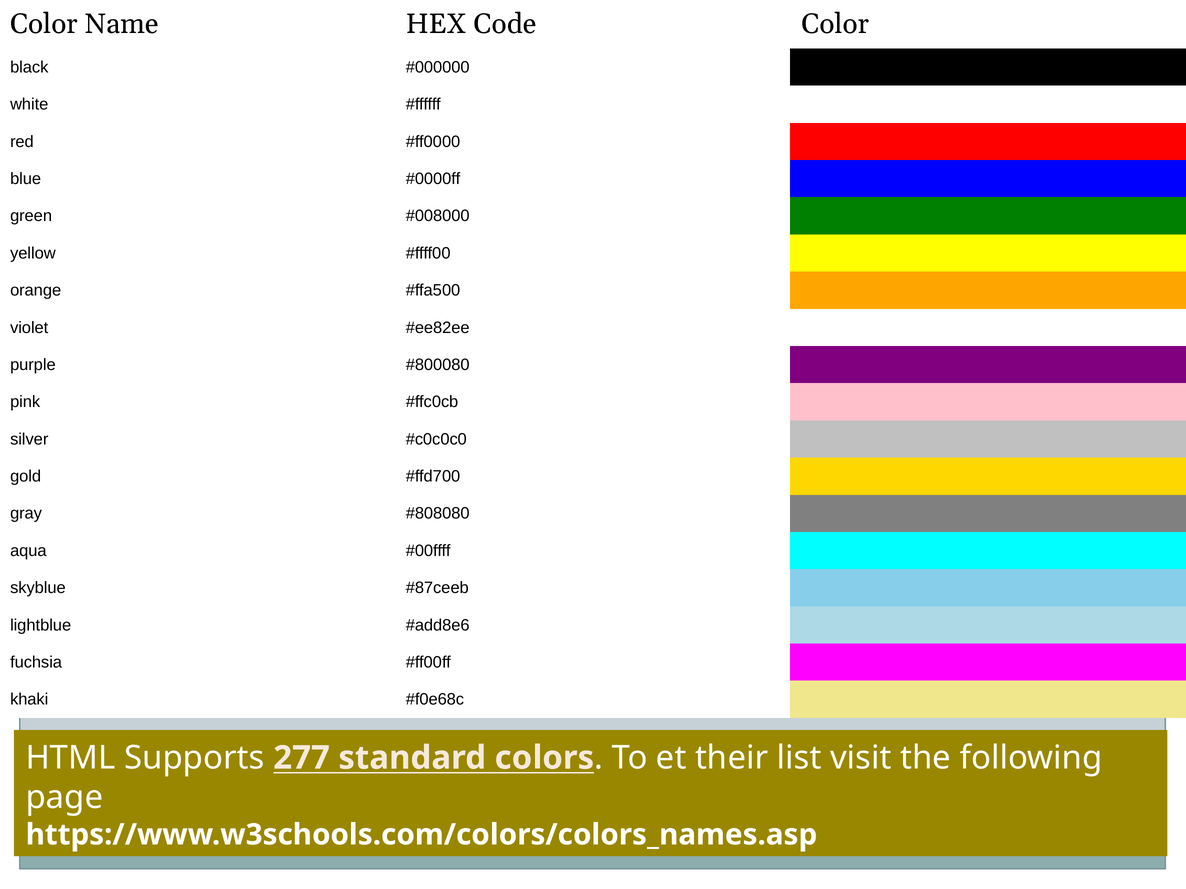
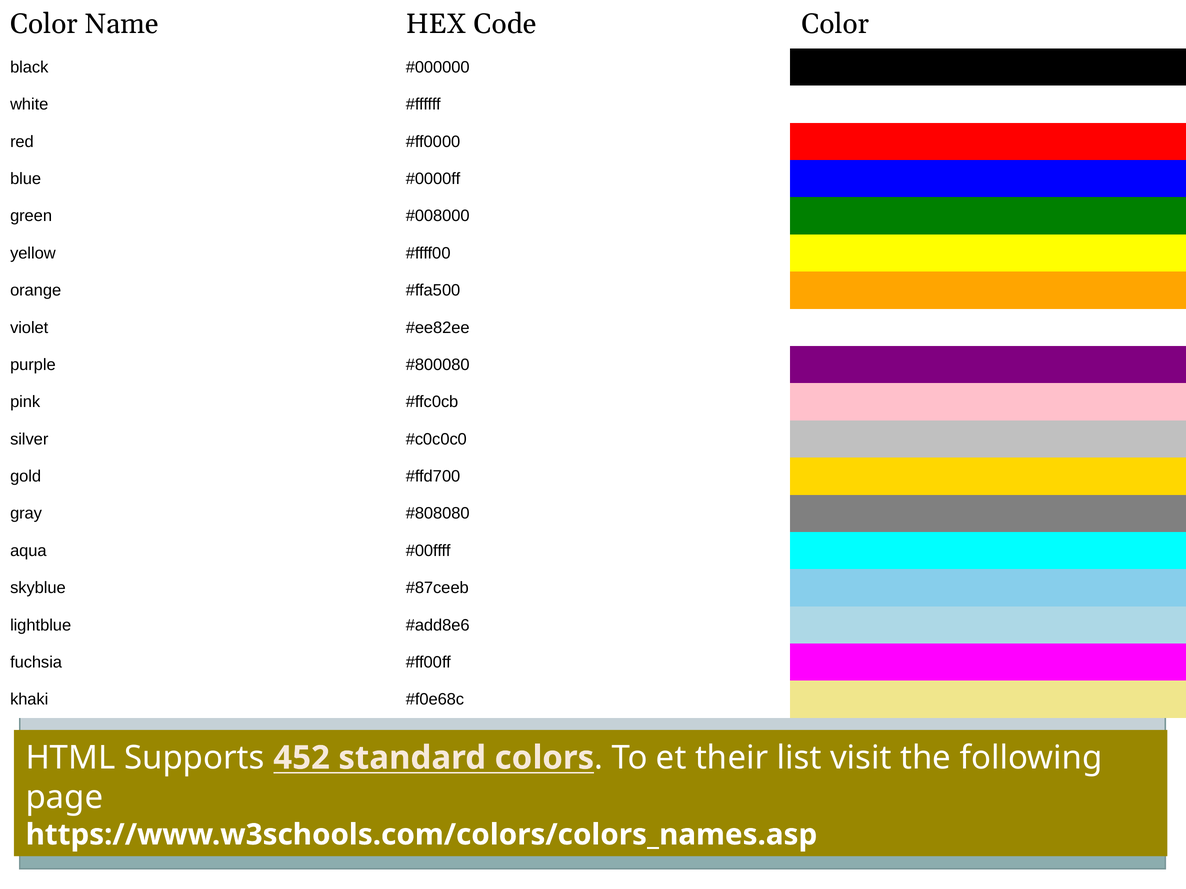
277: 277 -> 452 (302, 758)
